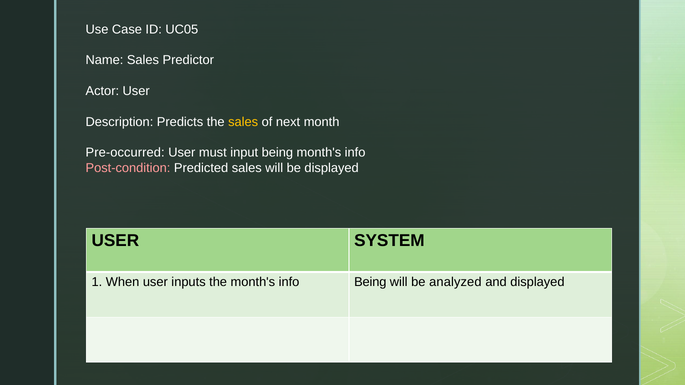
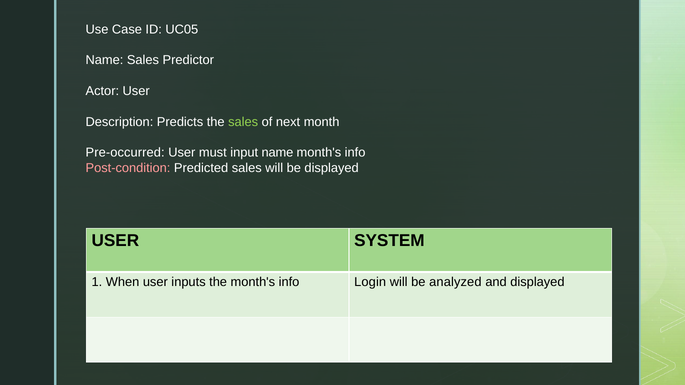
sales colour: yellow -> light green (243, 122)
input being: being -> name (277, 153)
info Being: Being -> Login (370, 282)
